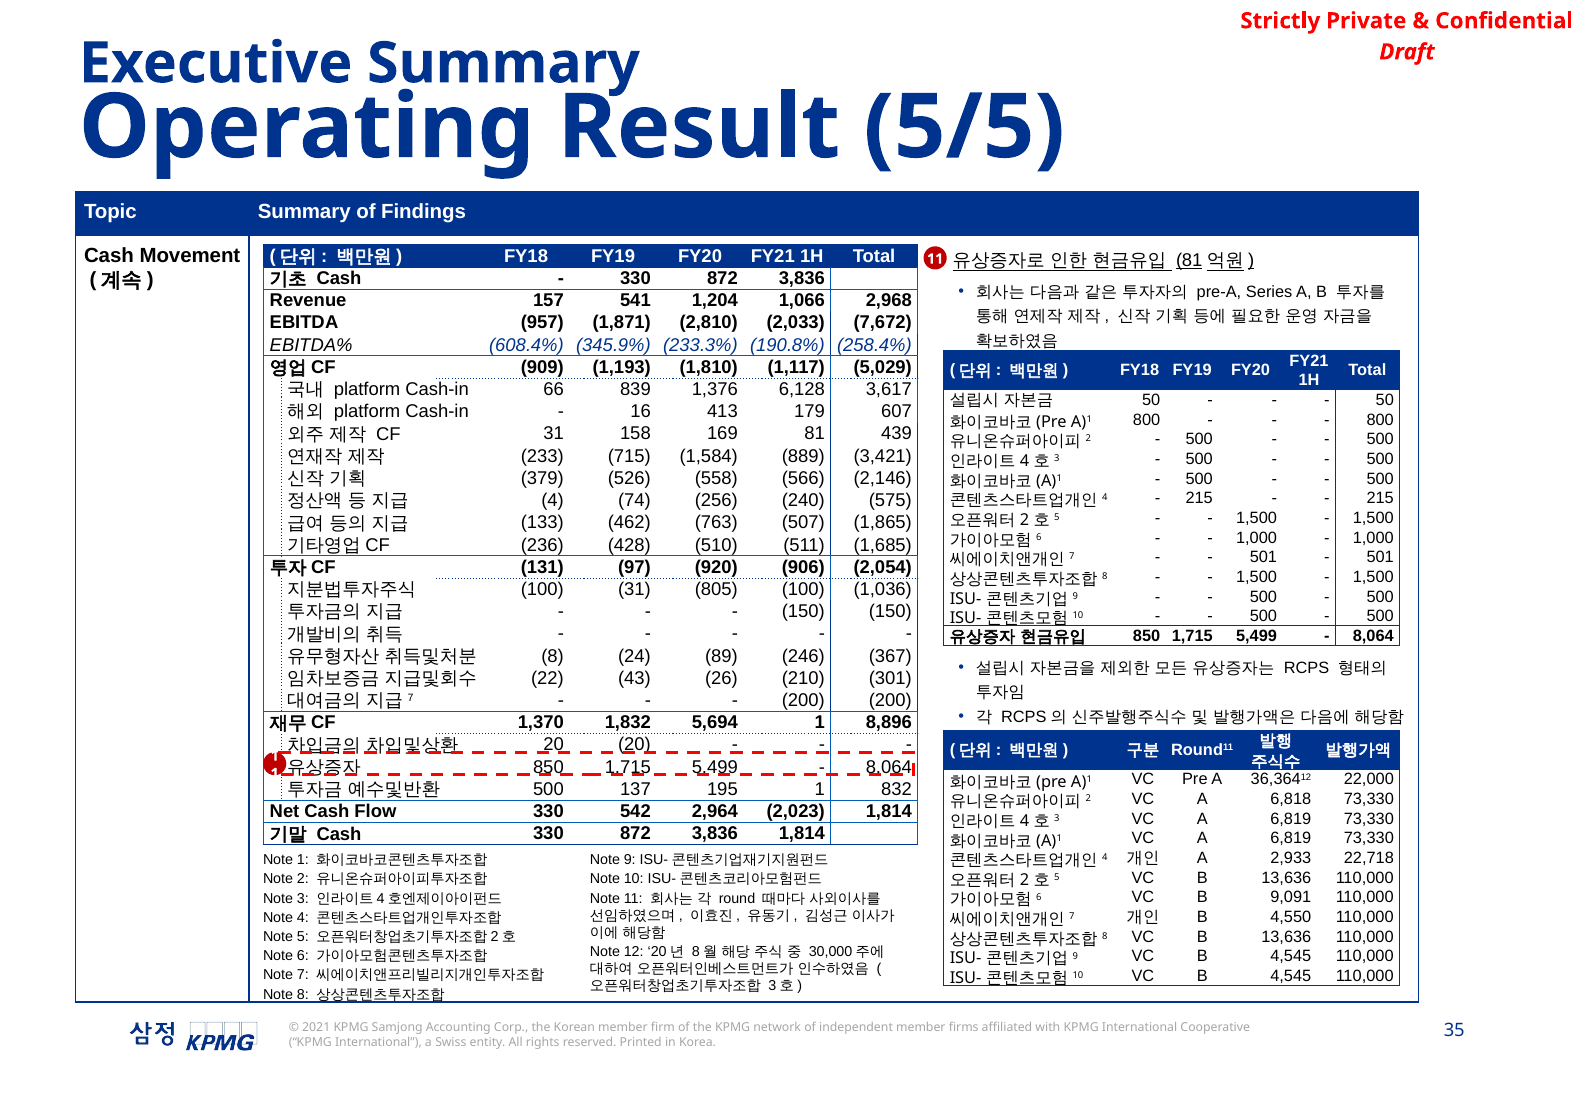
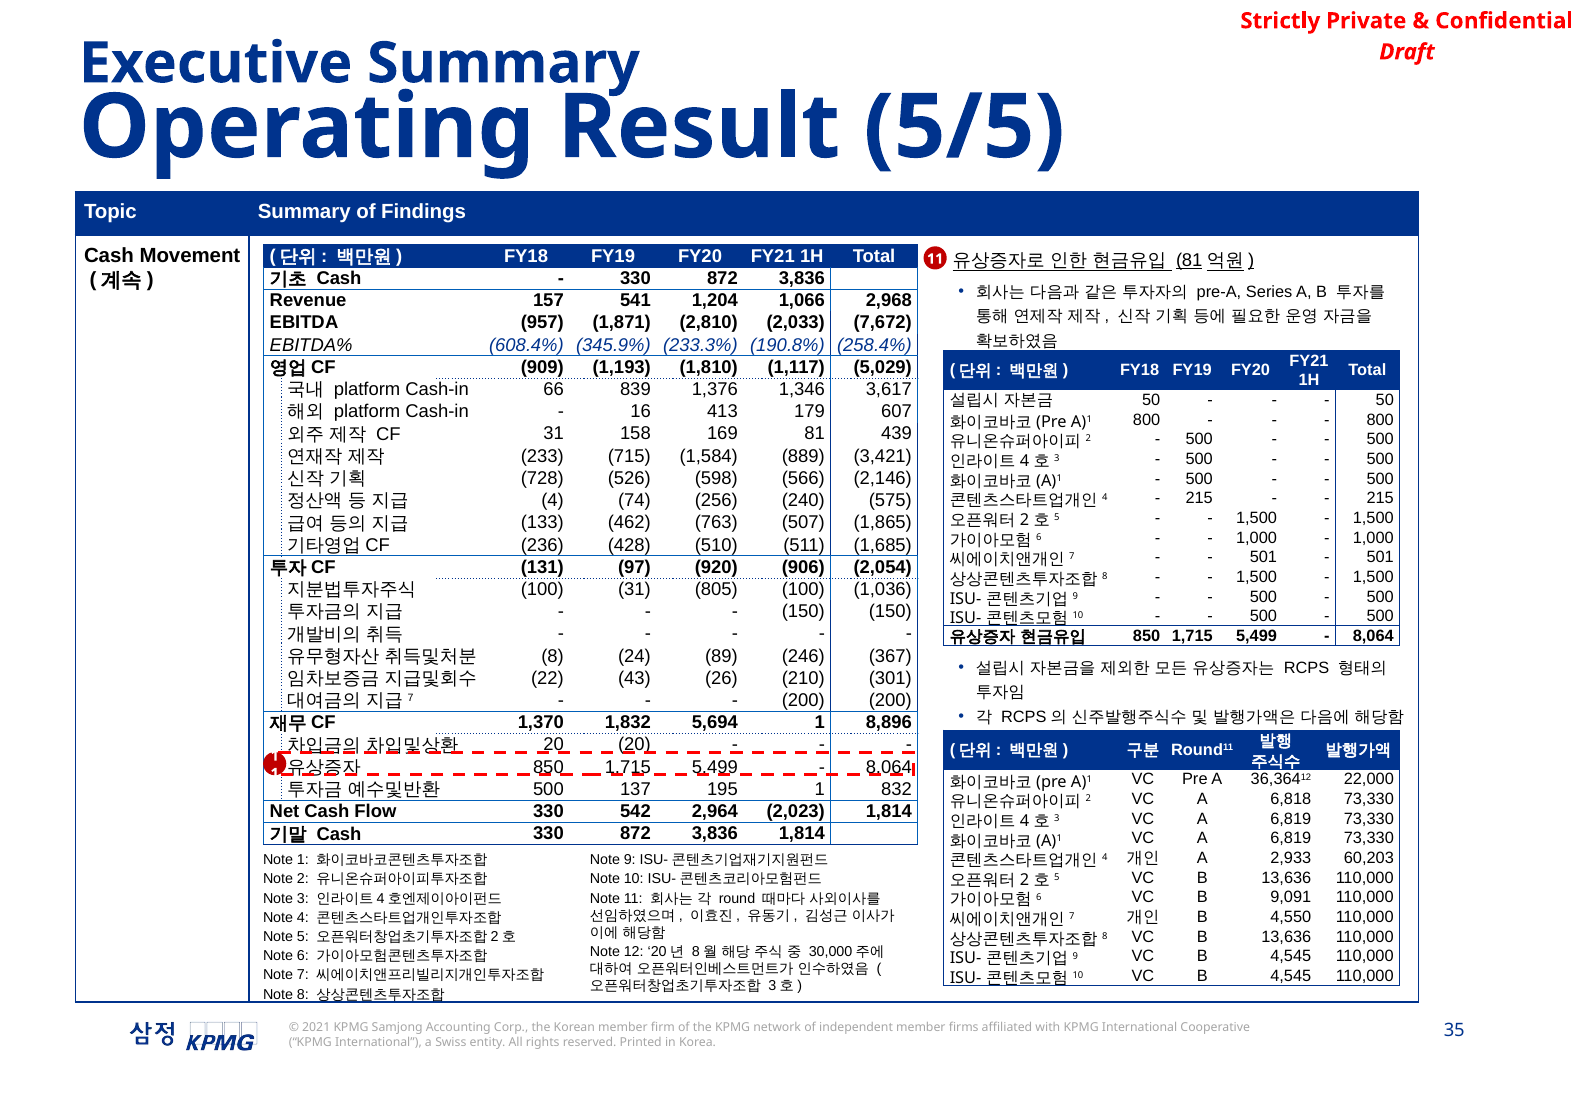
6,128: 6,128 -> 1,346 (802, 389)
379: 379 -> 728 (542, 478)
558: 558 -> 598 (716, 478)
22,718: 22,718 -> 60,203 (1369, 858)
